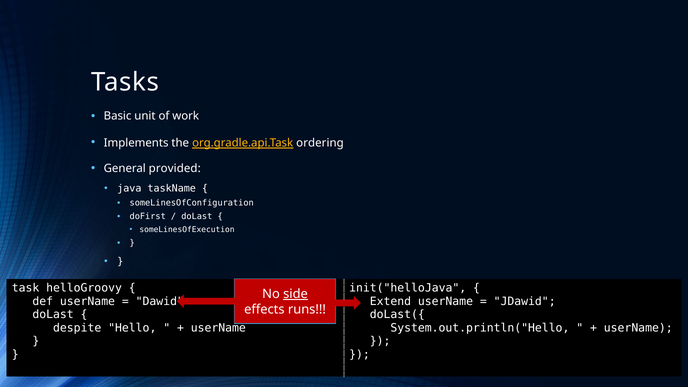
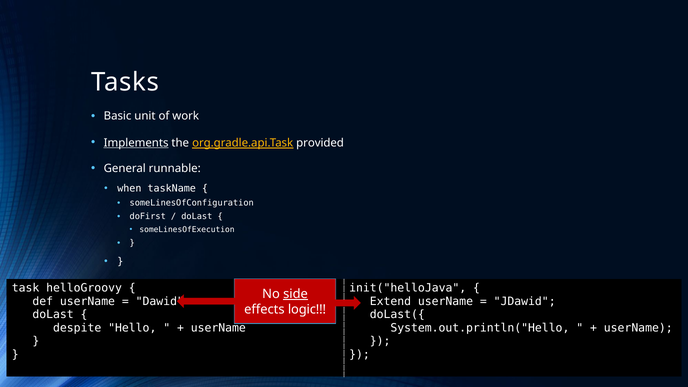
Implements underline: none -> present (136, 143)
ordering: ordering -> provided (320, 143)
provided: provided -> runnable (175, 168)
java: java -> when (129, 189)
runs: runs -> logic (307, 310)
